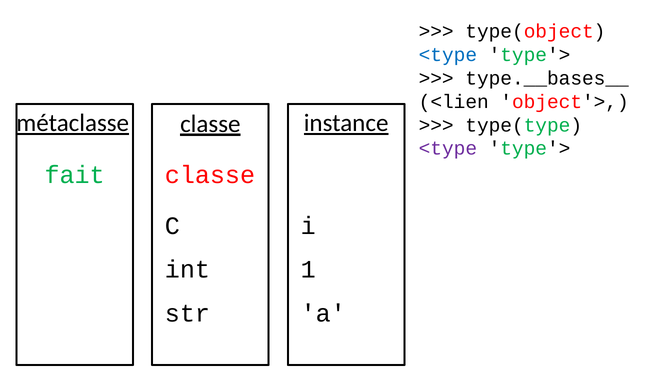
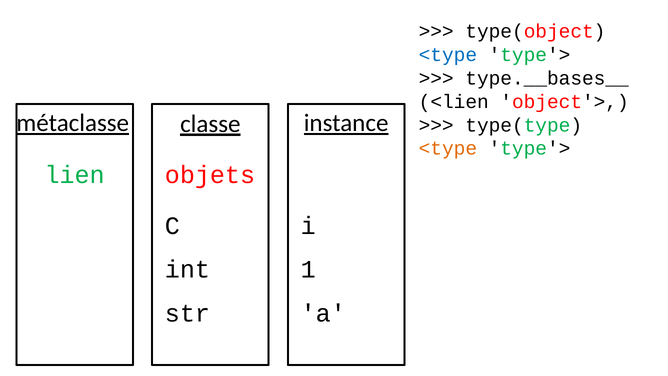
<type colour: purple -> orange (448, 148)
fait: fait -> lien (75, 175)
classe: classe -> objets (210, 175)
